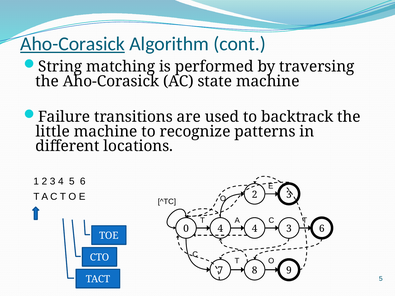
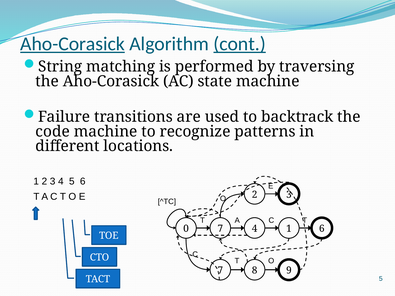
cont underline: none -> present (240, 44)
little: little -> code (53, 132)
0 4: 4 -> 7 (220, 229)
4 3: 3 -> 1 (289, 229)
